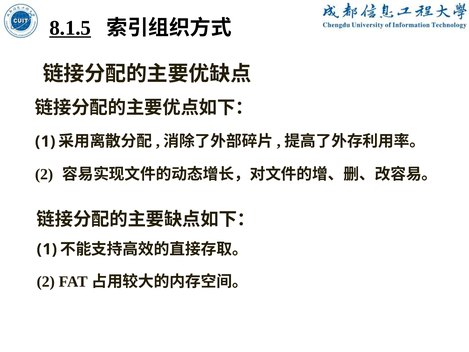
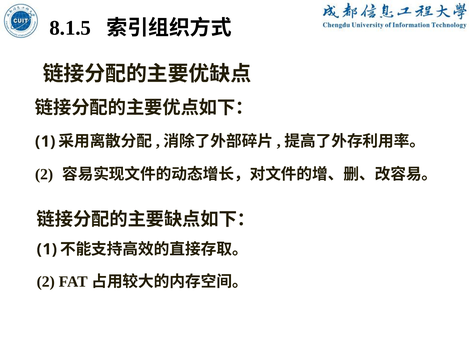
8.1.5 underline: present -> none (70, 28)
